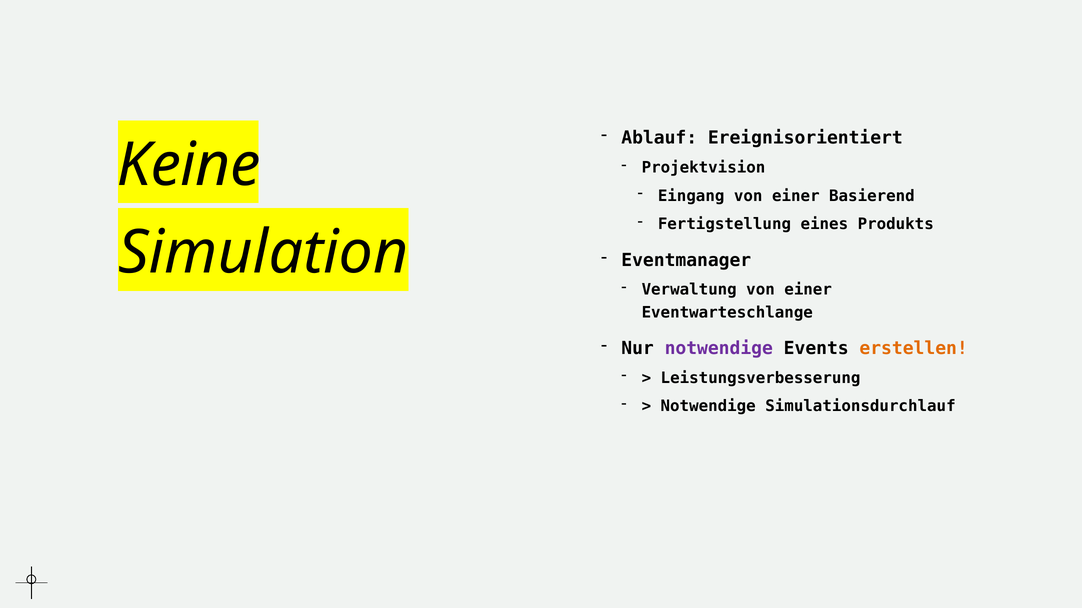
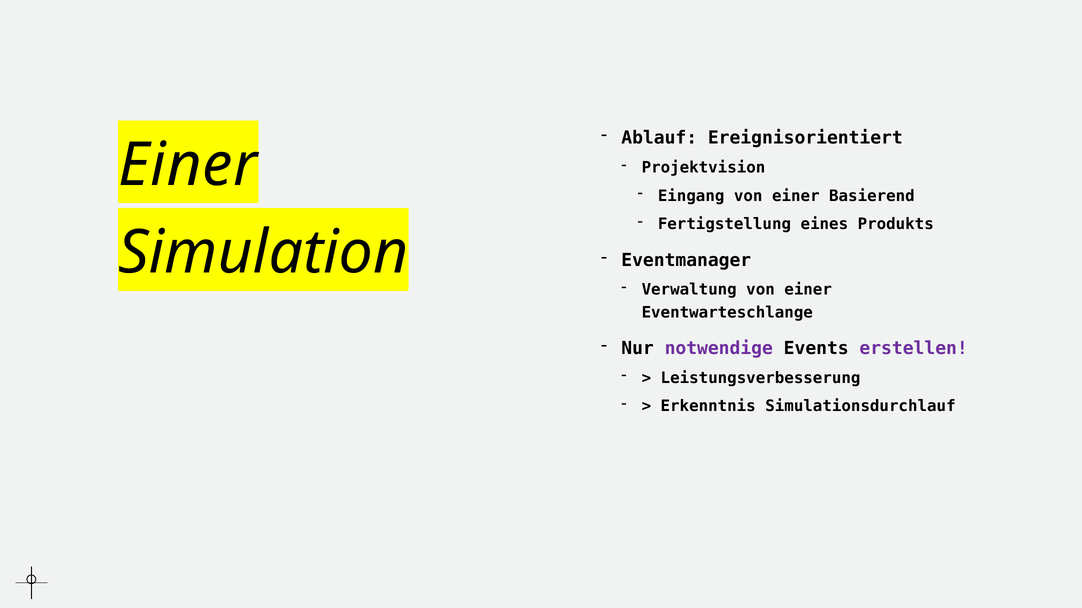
Keine: Keine -> Einer (188, 166)
erstellen colour: orange -> purple (914, 349)
Notwendige: Notwendige -> Erkenntnis (708, 407)
